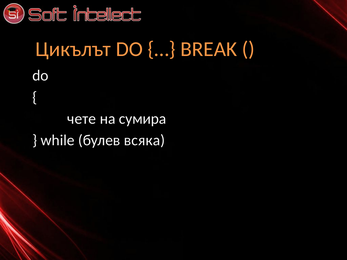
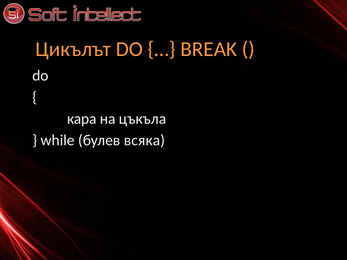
чете: чете -> кара (82, 119)
сумира: сумира -> цъкъла (143, 119)
